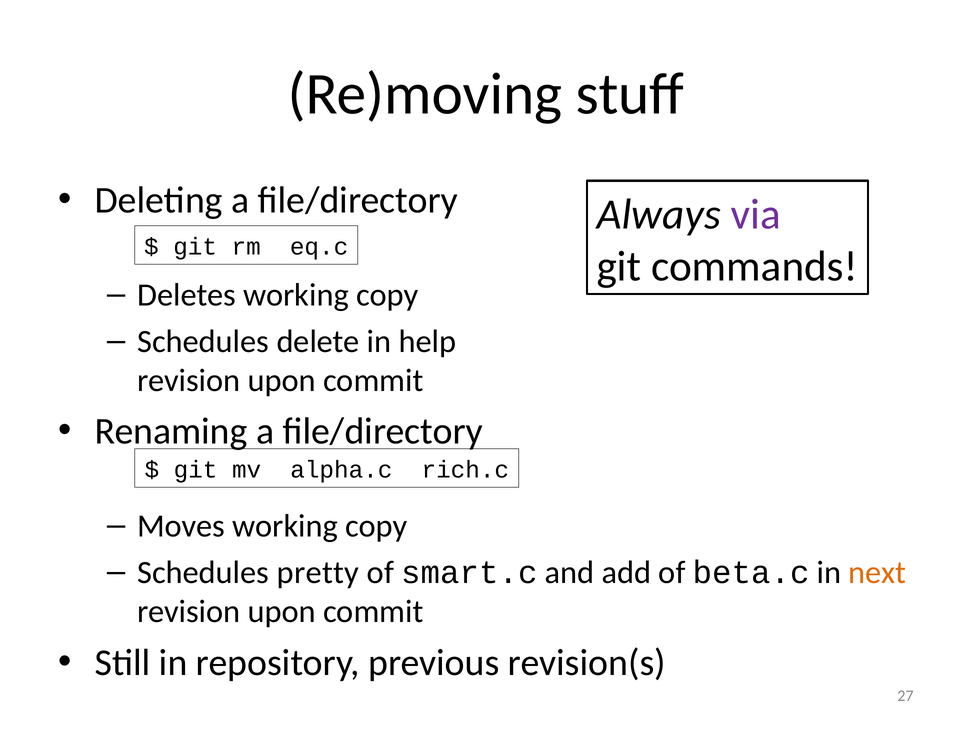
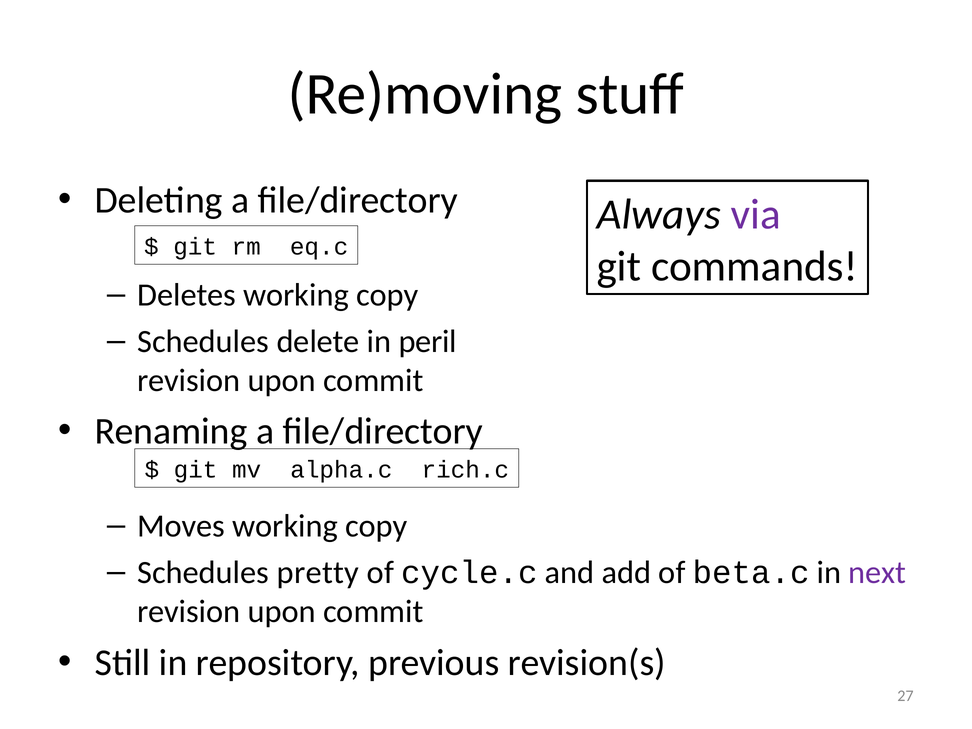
help: help -> peril (428, 341)
smart.c: smart.c -> cycle.c (469, 573)
next colour: orange -> purple (877, 573)
